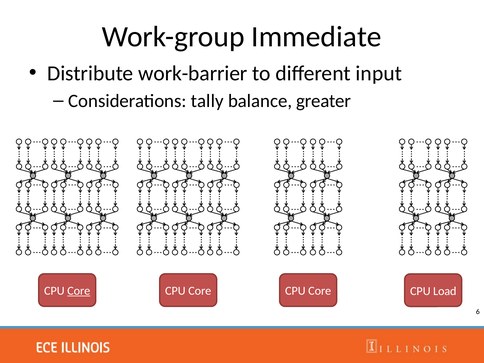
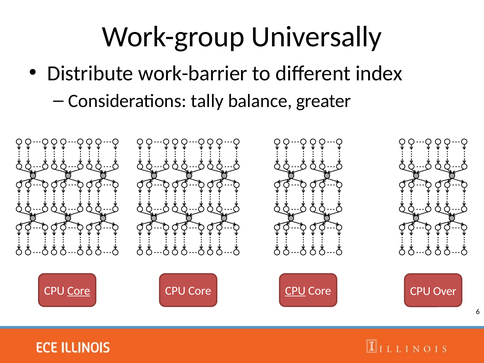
Immediate: Immediate -> Universally (317, 37)
input: input -> index (379, 73)
CPU underline: none -> present (295, 291)
Load: Load -> Over (445, 291)
